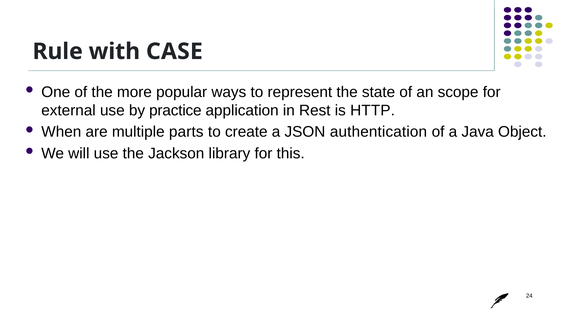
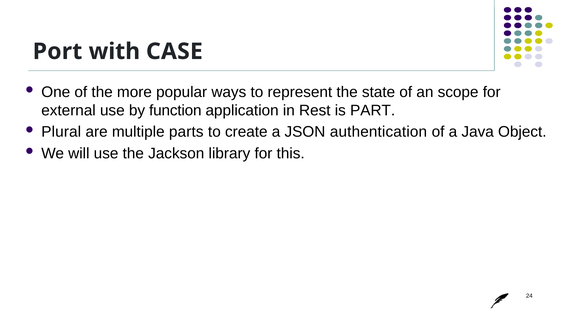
Rule: Rule -> Port (57, 51)
practice: practice -> function (175, 110)
HTTP: HTTP -> PART (373, 110)
When: When -> Plural (61, 132)
